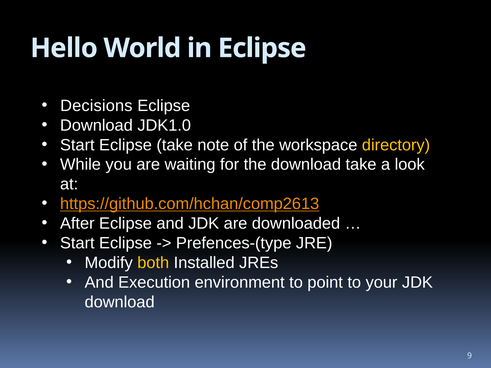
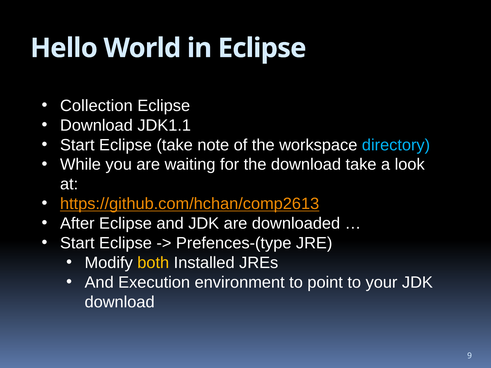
Decisions: Decisions -> Collection (96, 106)
JDK1.0: JDK1.0 -> JDK1.1 (164, 125)
directory colour: yellow -> light blue (396, 145)
